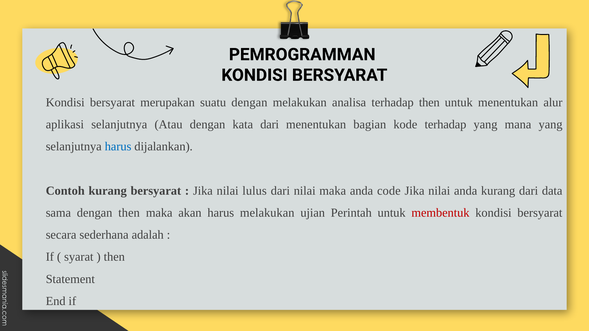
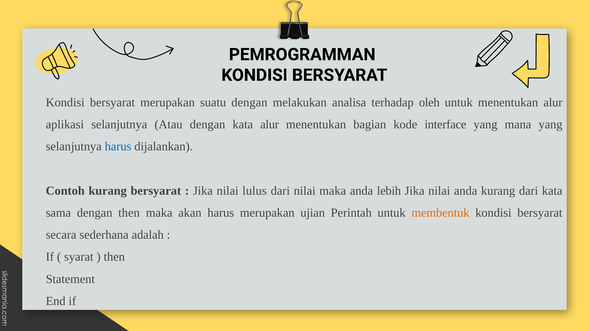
terhadap then: then -> oleh (429, 103)
kata dari: dari -> alur (270, 125)
kode terhadap: terhadap -> interface (445, 125)
code: code -> lebih (389, 191)
dari data: data -> kata (552, 191)
harus melakukan: melakukan -> merupakan (267, 213)
membentuk colour: red -> orange (441, 213)
